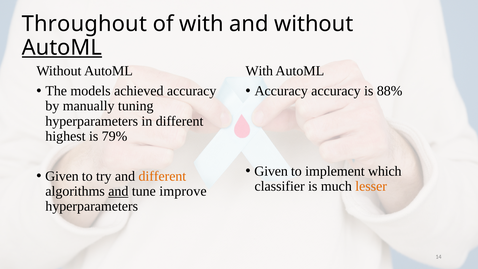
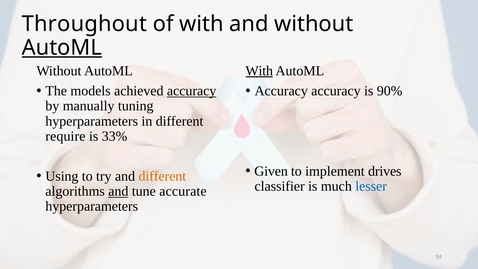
With underline: none -> present (259, 71)
accuracy underline: none -> present (192, 91)
88%: 88% -> 90% (390, 91)
highest: highest -> require (65, 136)
79%: 79% -> 33% (115, 136)
which: which -> drives (385, 171)
Given: Given -> Using (62, 176)
lesser colour: orange -> blue (371, 186)
improve: improve -> accurate (183, 191)
